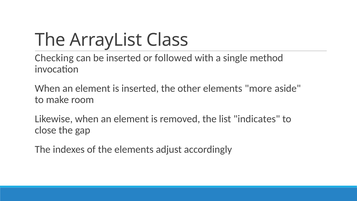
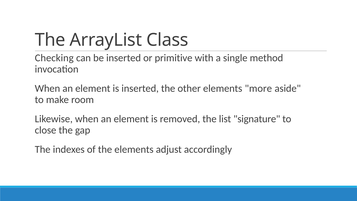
followed: followed -> primitive (174, 58)
indicates: indicates -> signature (257, 119)
